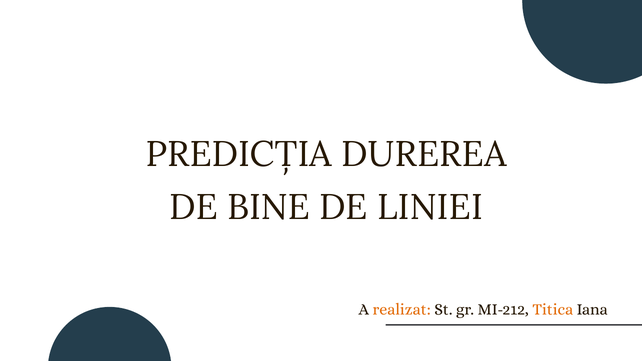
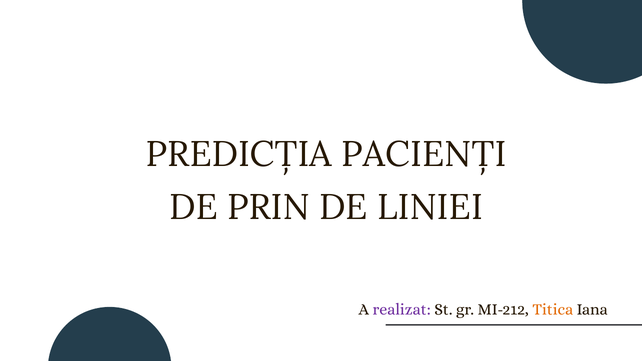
DUREREA: DUREREA -> PACIENȚI (424, 154)
BINE: BINE -> PRIN (269, 207)
realizat colour: orange -> purple (402, 310)
